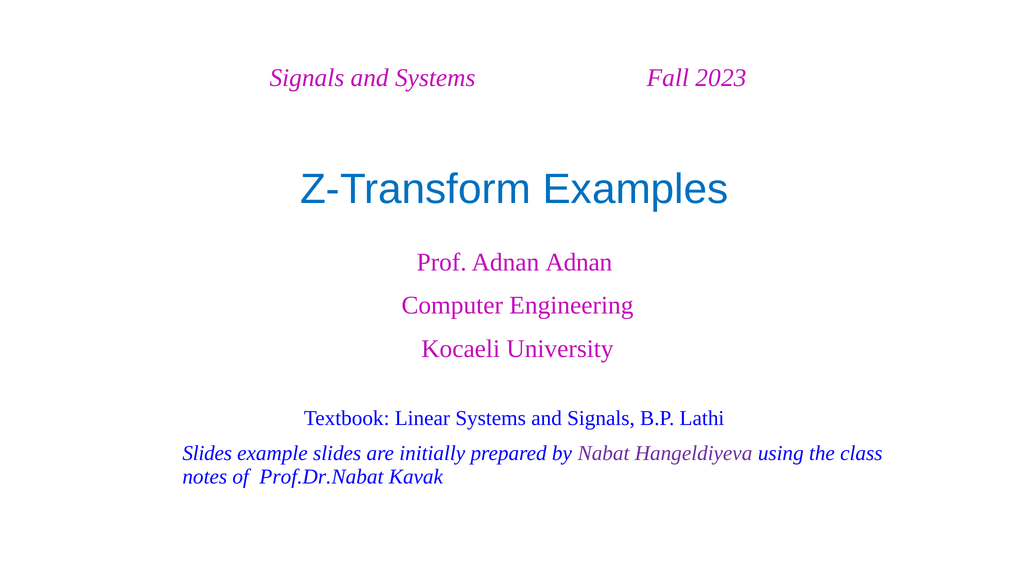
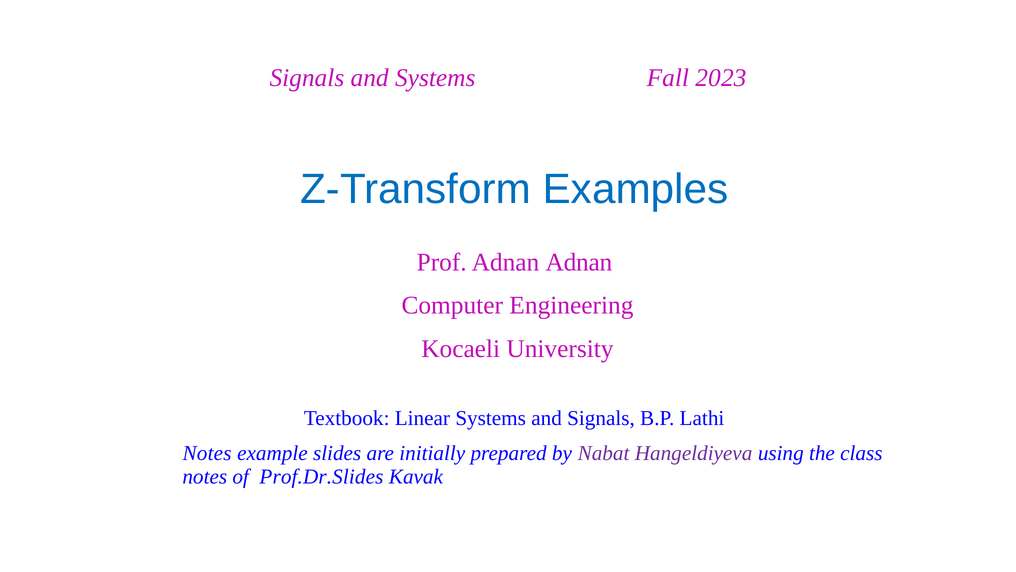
Slides: Slides -> Notes (207, 453)
Prof.Dr.Nabat: Prof.Dr.Nabat -> Prof.Dr.Slides (321, 476)
